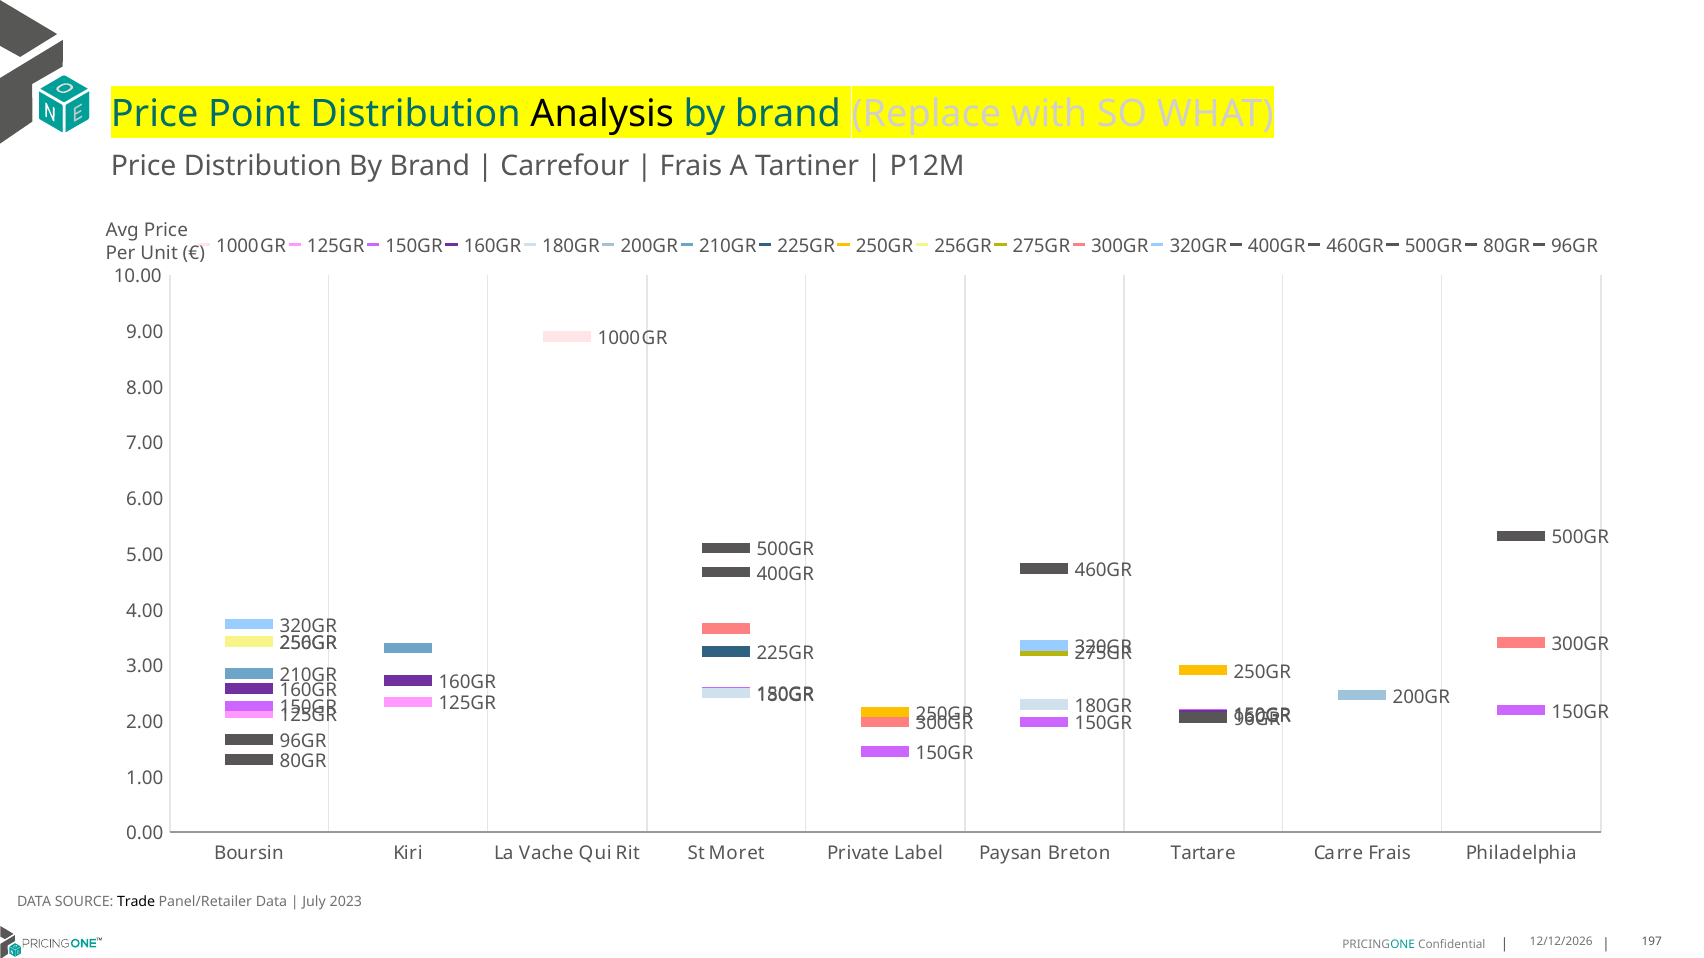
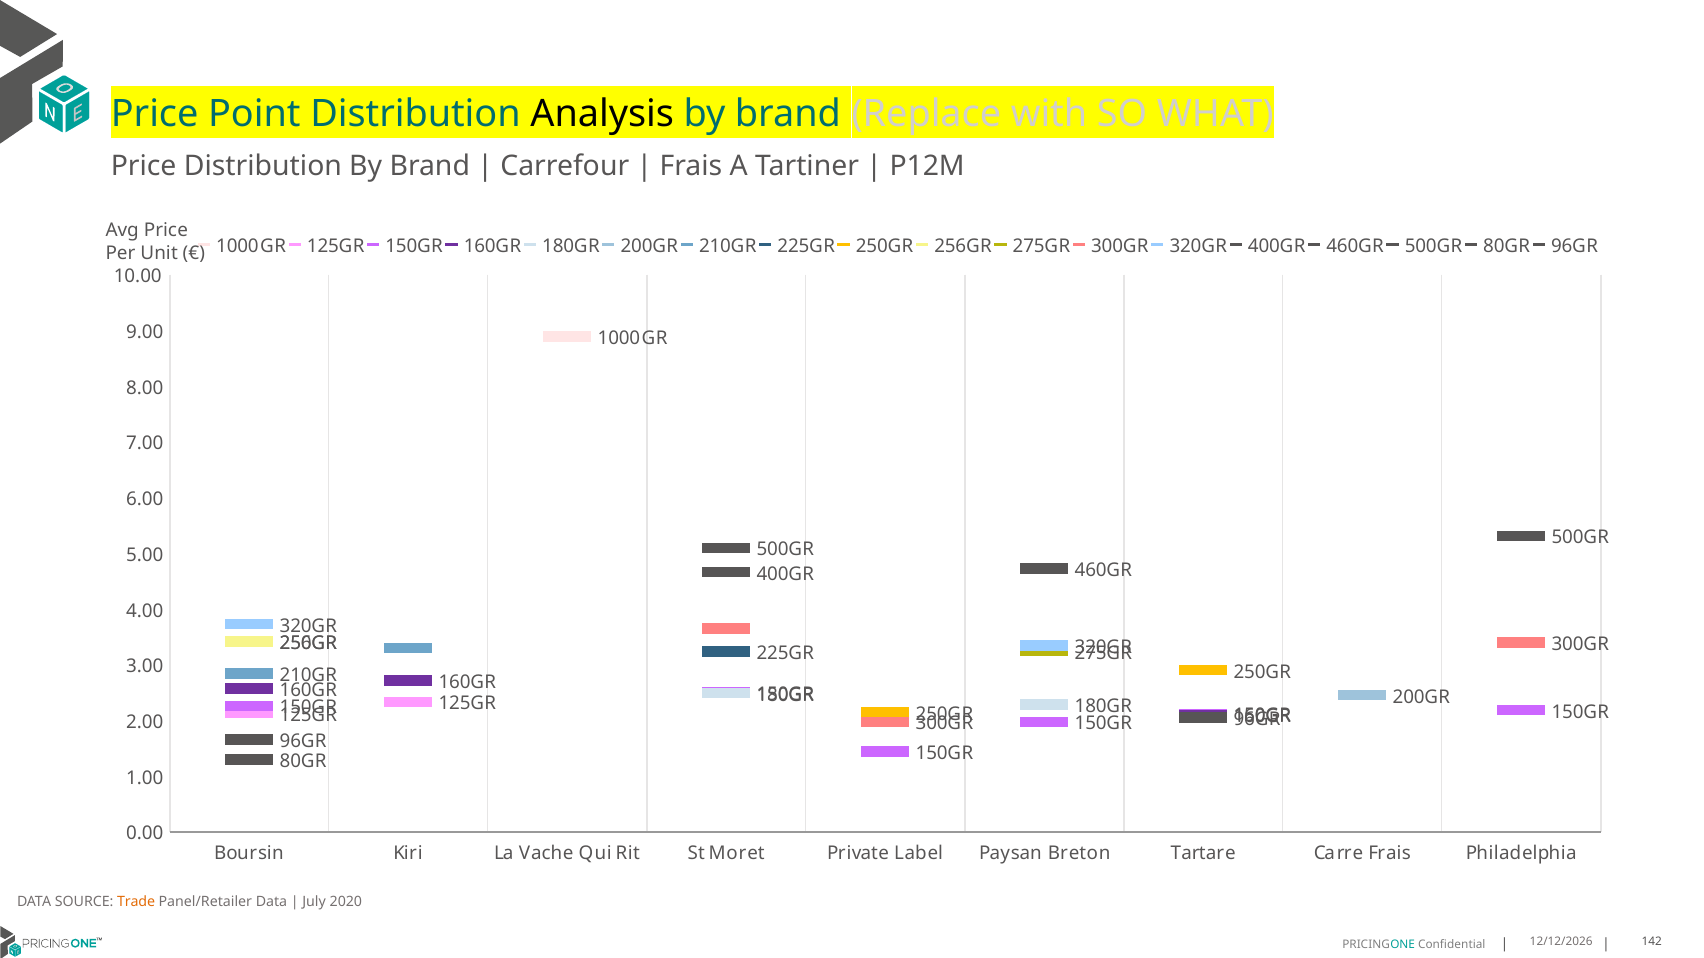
Trade colour: black -> orange (136, 903)
2023: 2023 -> 2020 (346, 903)
197: 197 -> 142 (1652, 942)
